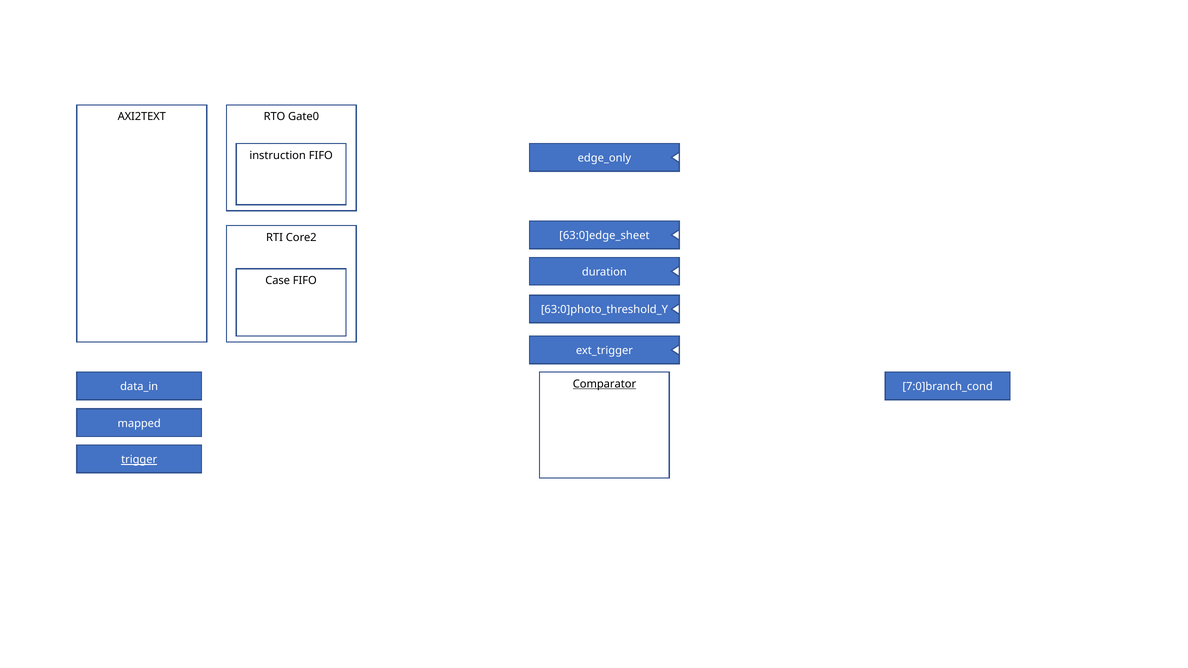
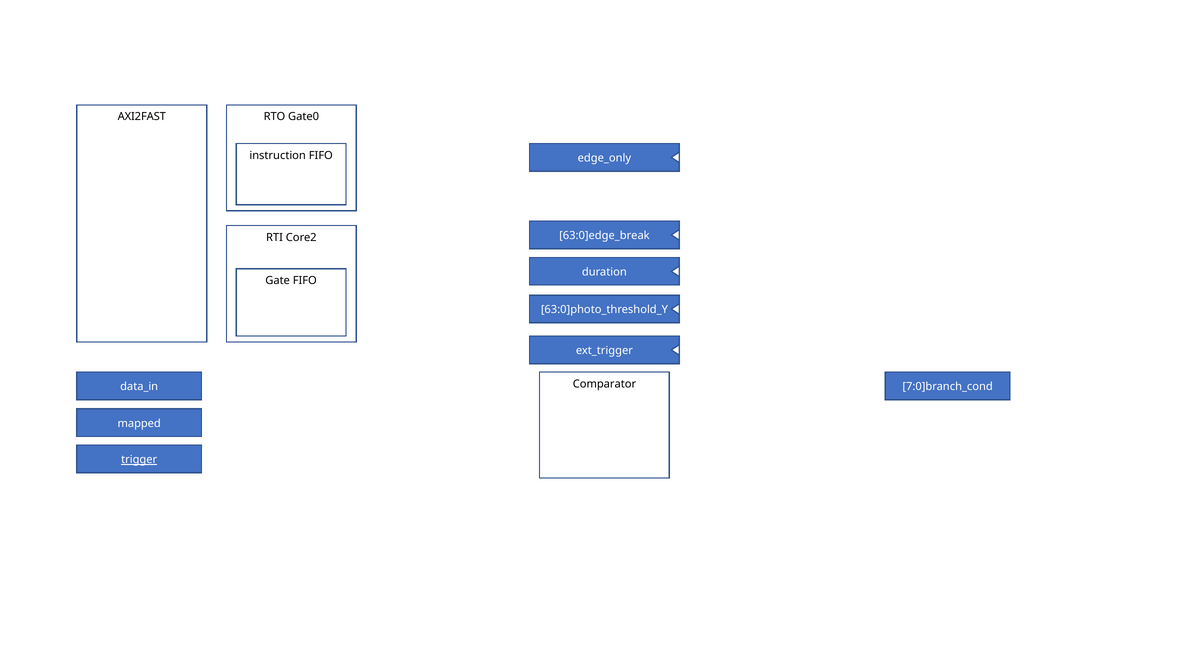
AXI2TEXT: AXI2TEXT -> AXI2FAST (142, 117)
63:0]edge_sheet: 63:0]edge_sheet -> 63:0]edge_break (604, 236)
Case: Case -> Gate (278, 281)
Comparator underline: present -> none (604, 384)
